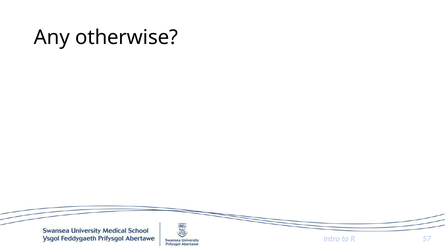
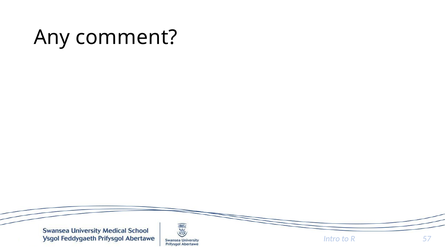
otherwise: otherwise -> comment (126, 37)
